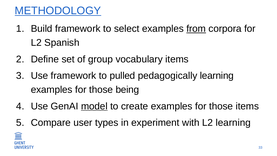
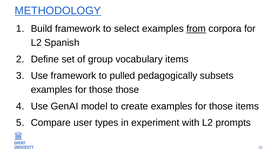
pedagogically learning: learning -> subsets (217, 76)
those being: being -> those (127, 90)
model underline: present -> none (94, 106)
L2 learning: learning -> prompts (233, 123)
